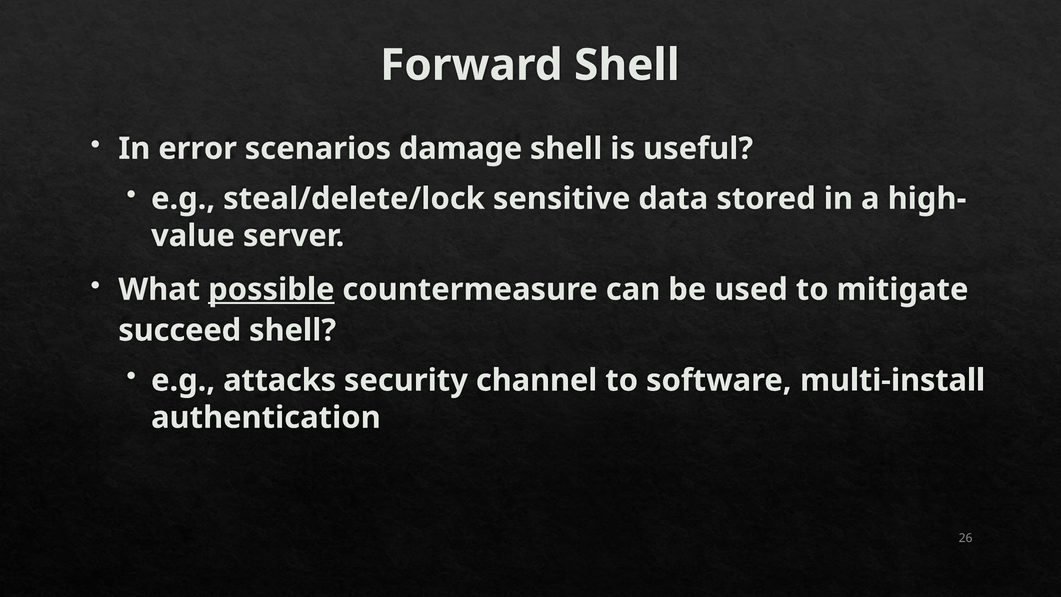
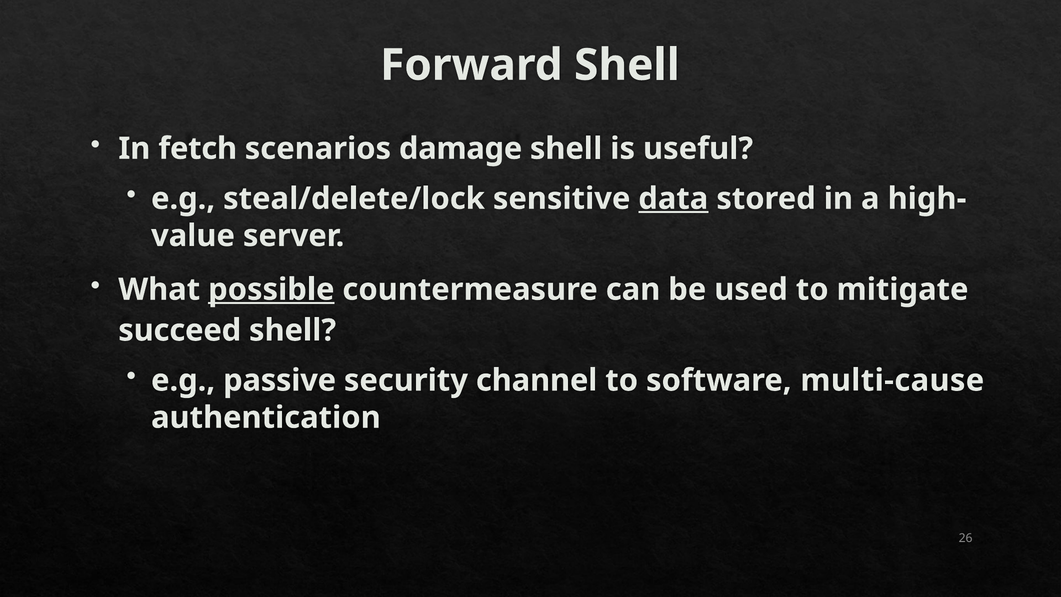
error: error -> fetch (198, 149)
data underline: none -> present (673, 199)
attacks: attacks -> passive (280, 380)
multi-install: multi-install -> multi-cause (892, 380)
